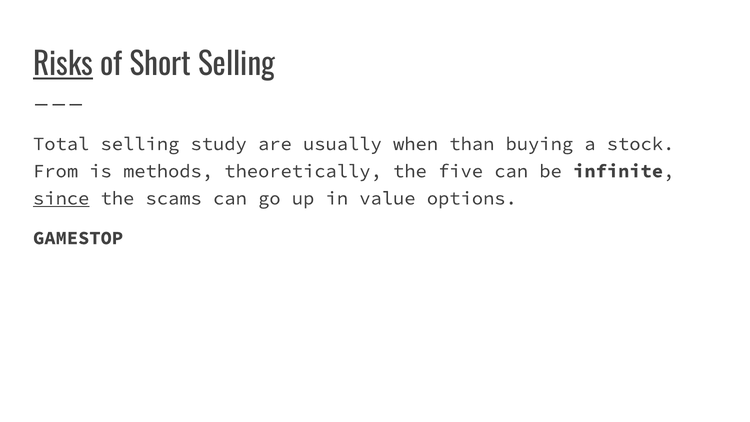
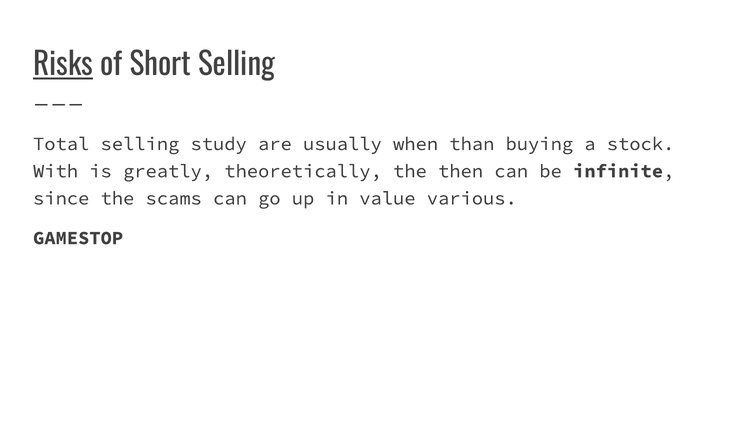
From: From -> With (56, 171)
methods: methods -> greatly (168, 171)
five: five -> then (461, 171)
since underline: present -> none (61, 198)
options: options -> various (472, 198)
